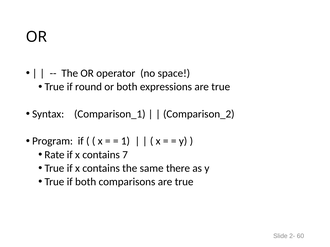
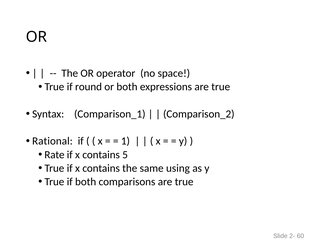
Program: Program -> Rational (52, 141)
7: 7 -> 5 (125, 155)
there: there -> using (178, 169)
